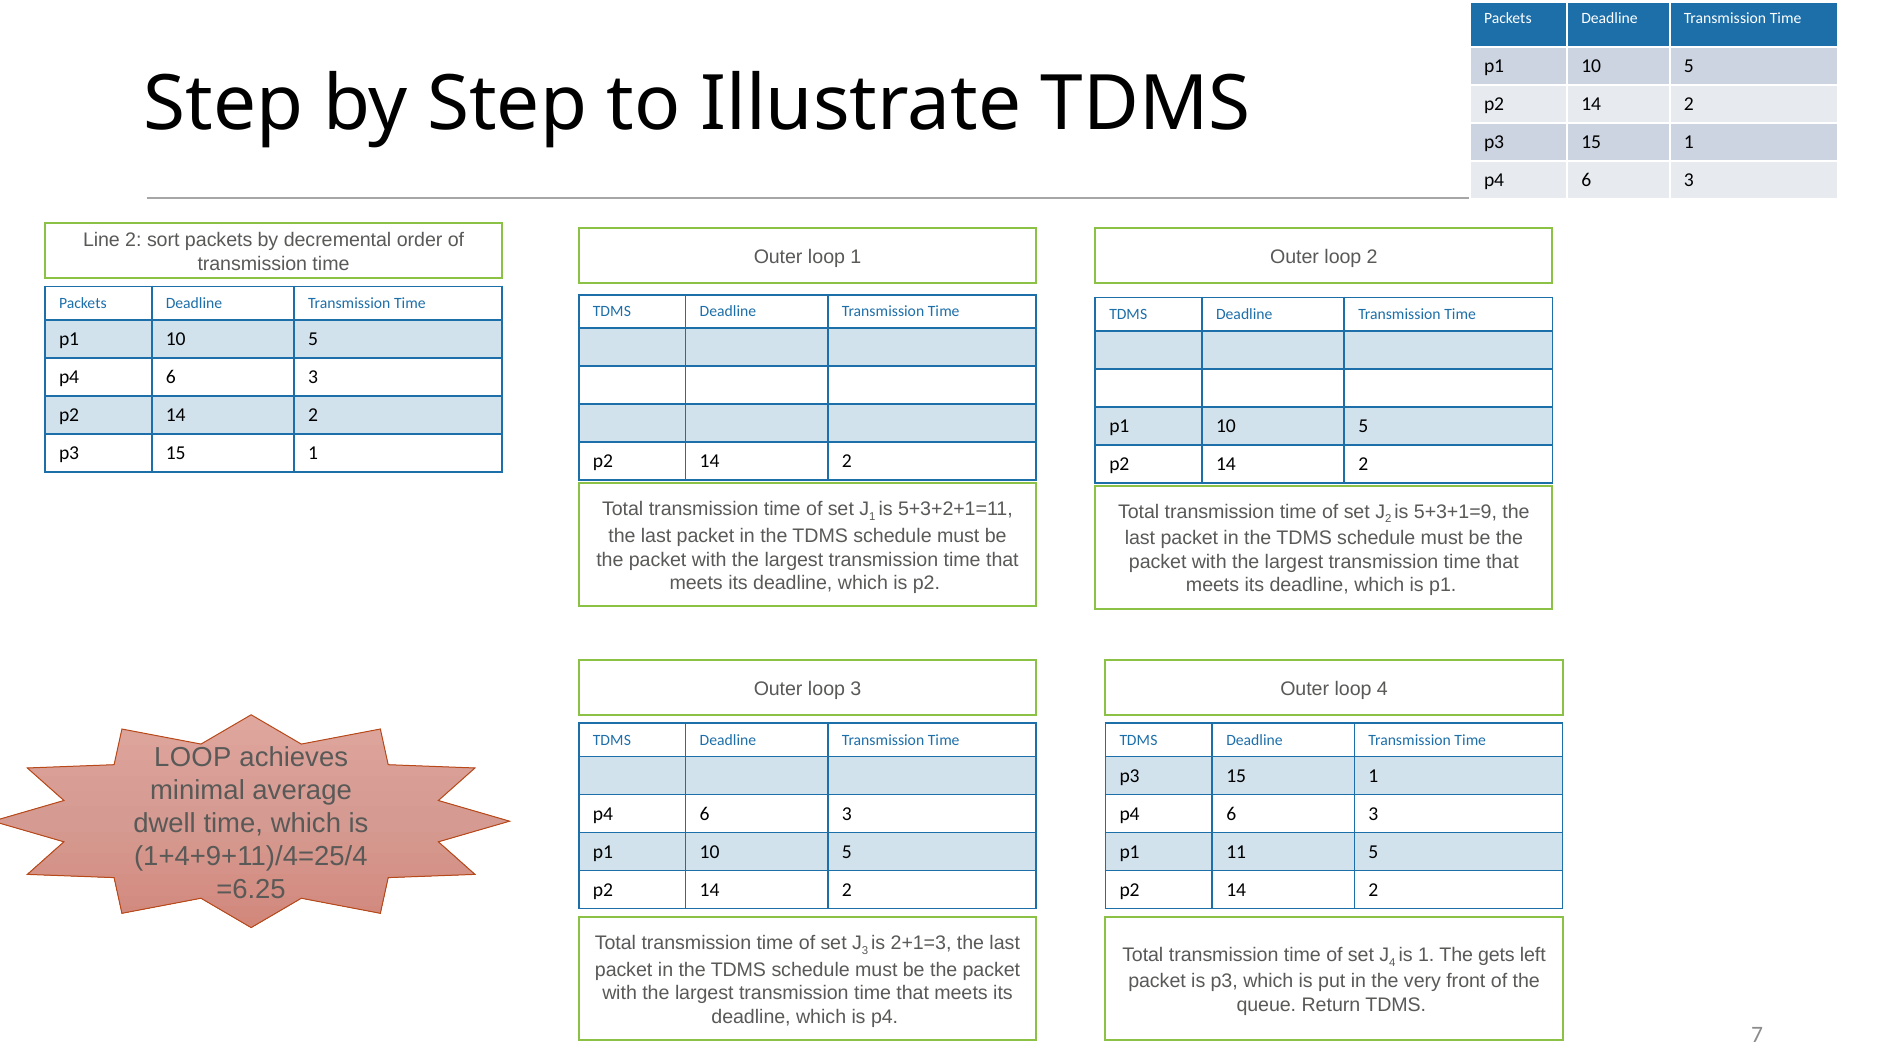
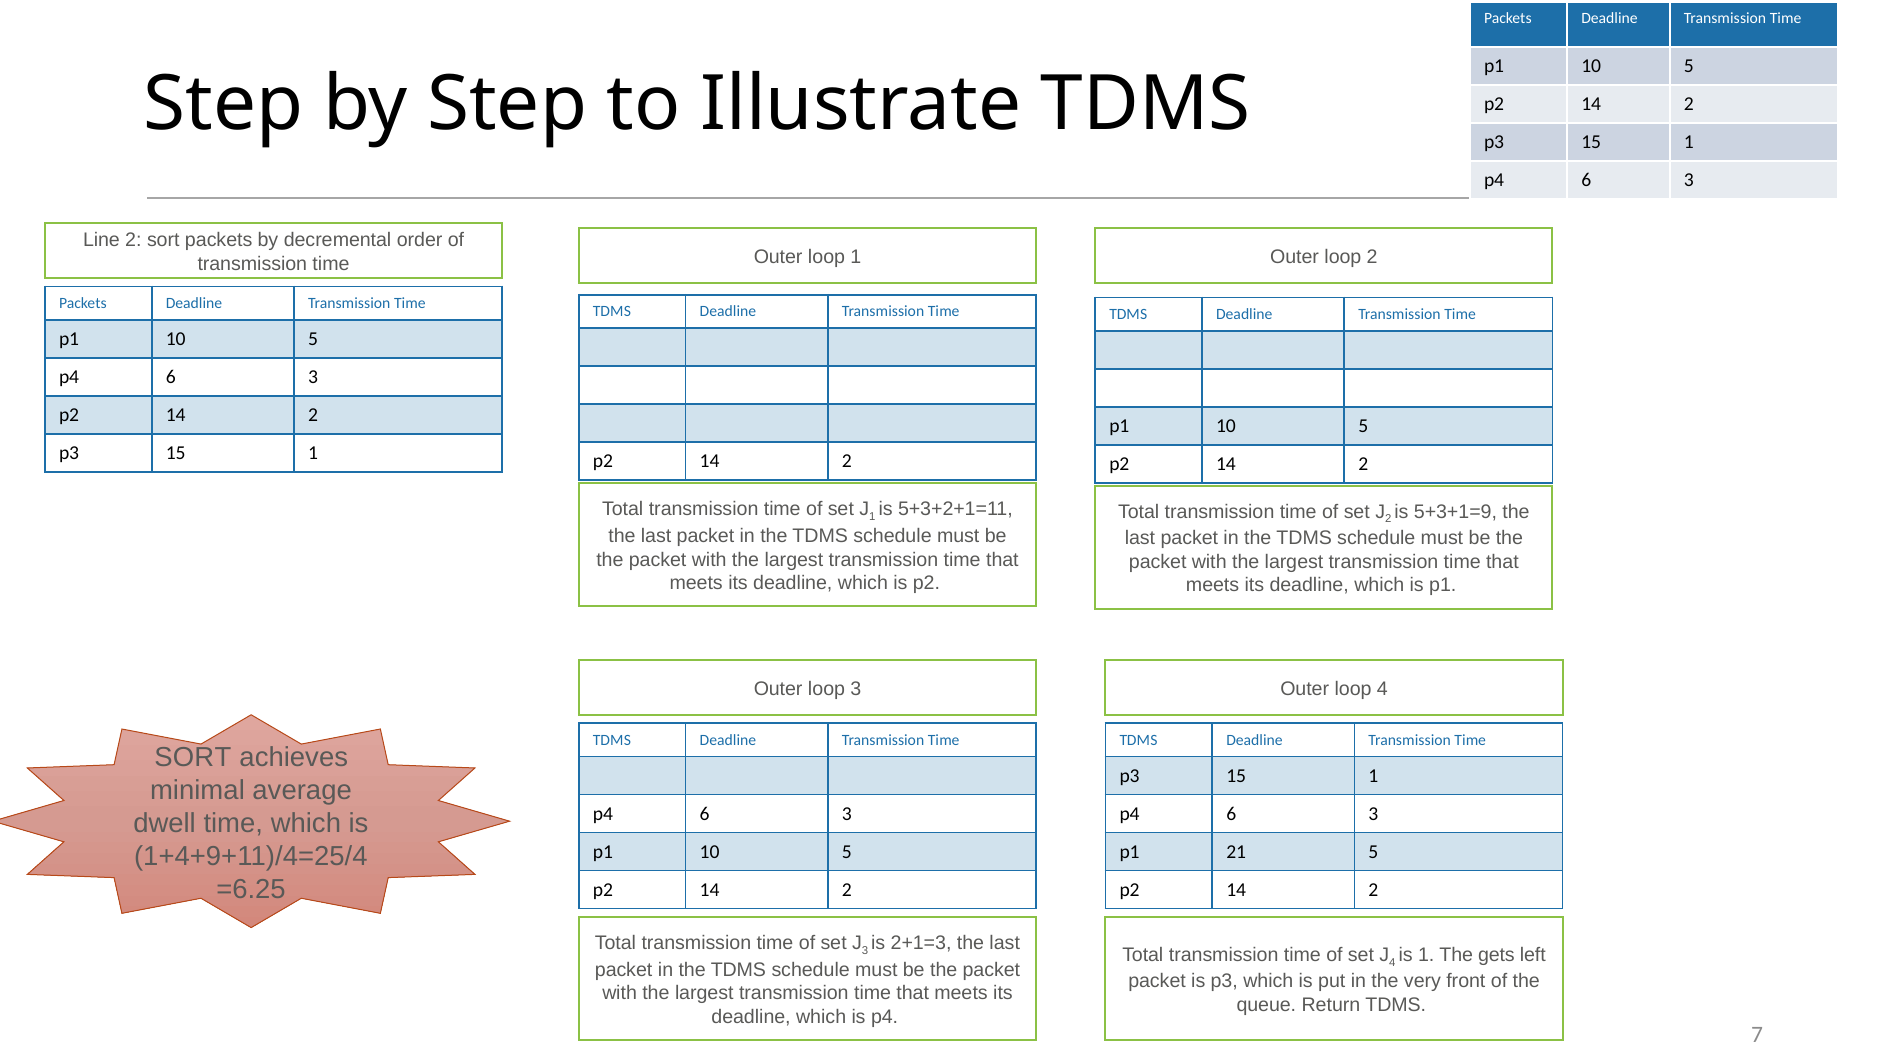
LOOP: LOOP -> SORT (193, 757)
11: 11 -> 21 (1236, 852)
